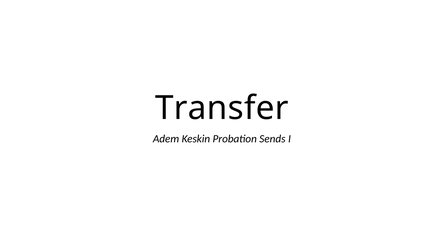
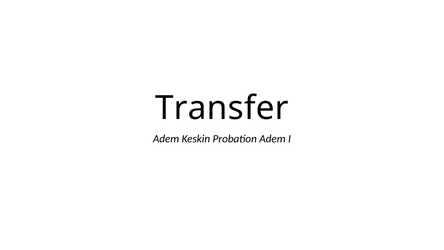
Probation Sends: Sends -> Adem (272, 139)
